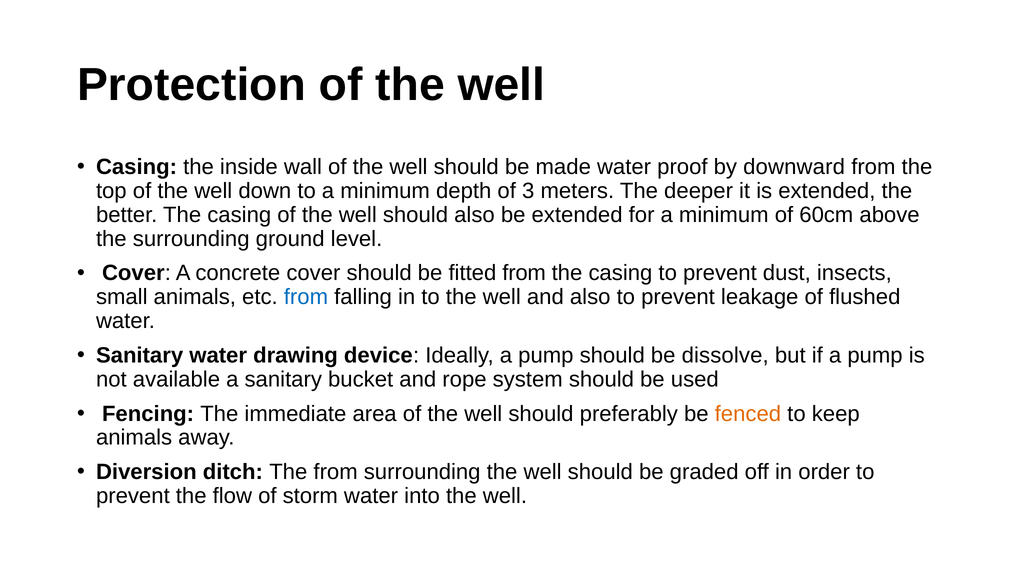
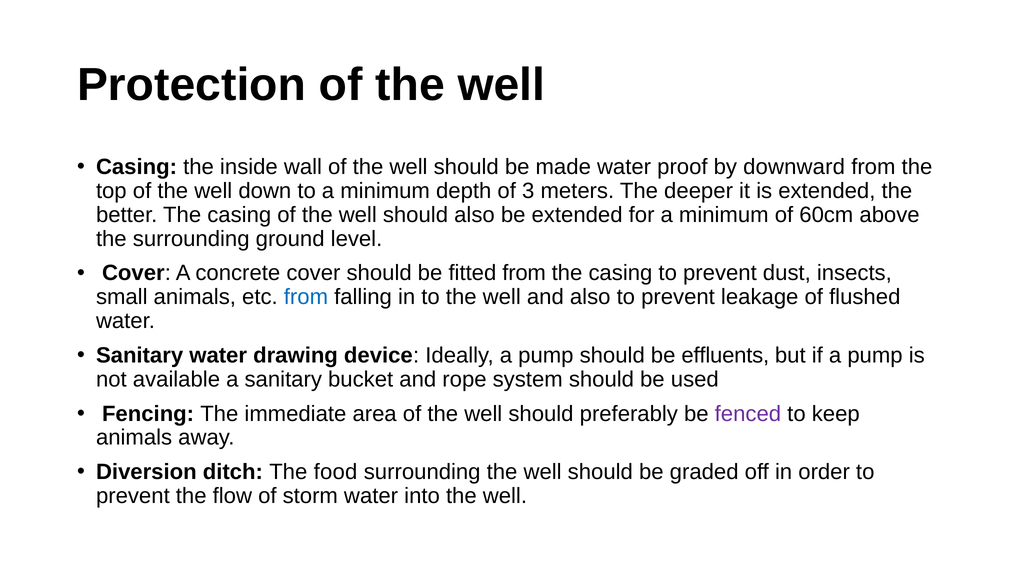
dissolve: dissolve -> effluents (725, 355)
fenced colour: orange -> purple (748, 414)
The from: from -> food (336, 472)
